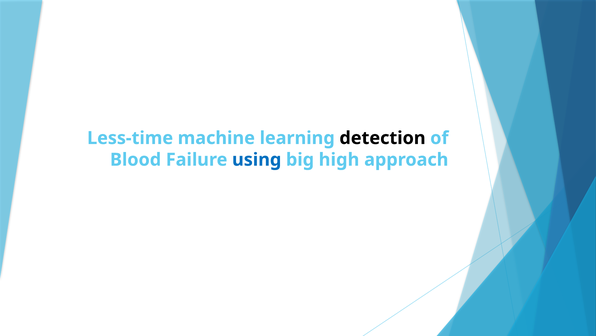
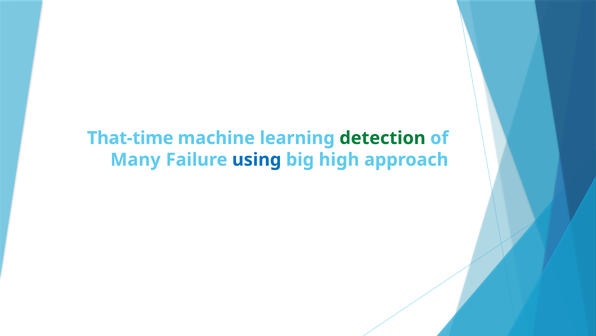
Less-time: Less-time -> That-time (130, 138)
detection colour: black -> green (382, 138)
Blood: Blood -> Many (135, 159)
